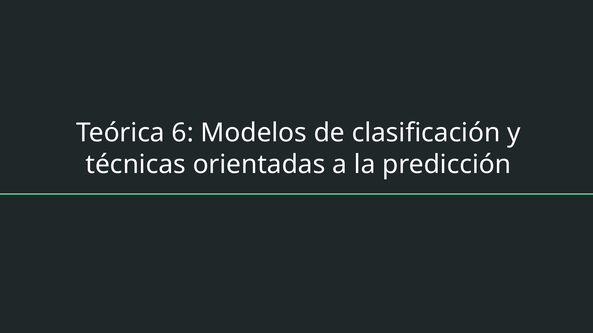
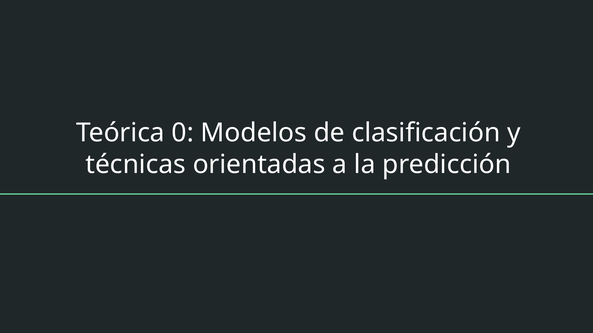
6: 6 -> 0 (183, 133)
